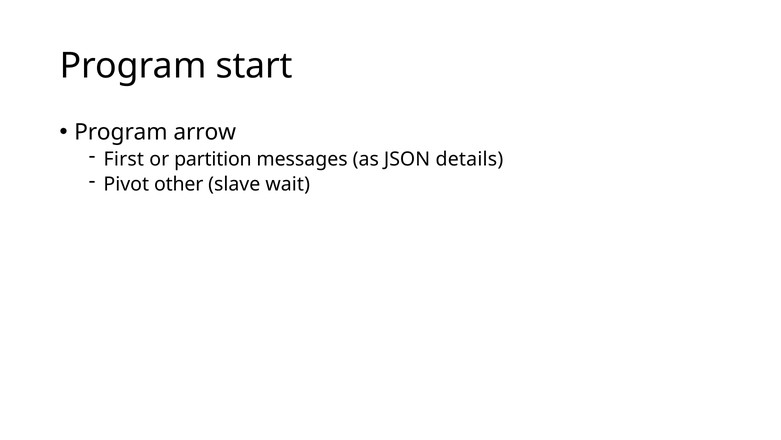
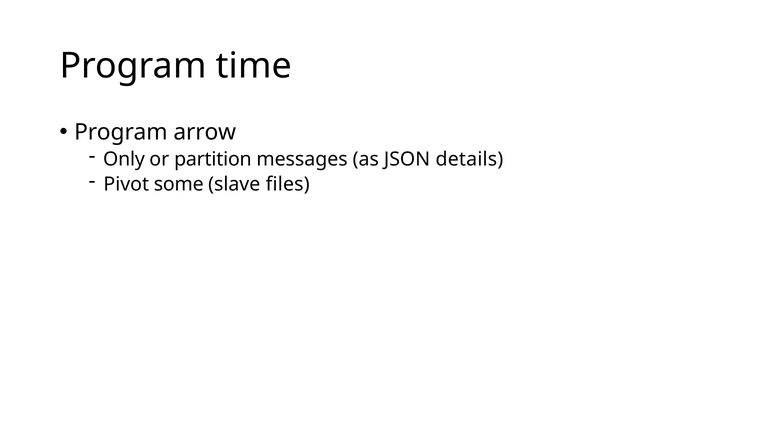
start: start -> time (254, 66)
First: First -> Only (124, 159)
other: other -> some (179, 184)
wait: wait -> files (288, 184)
